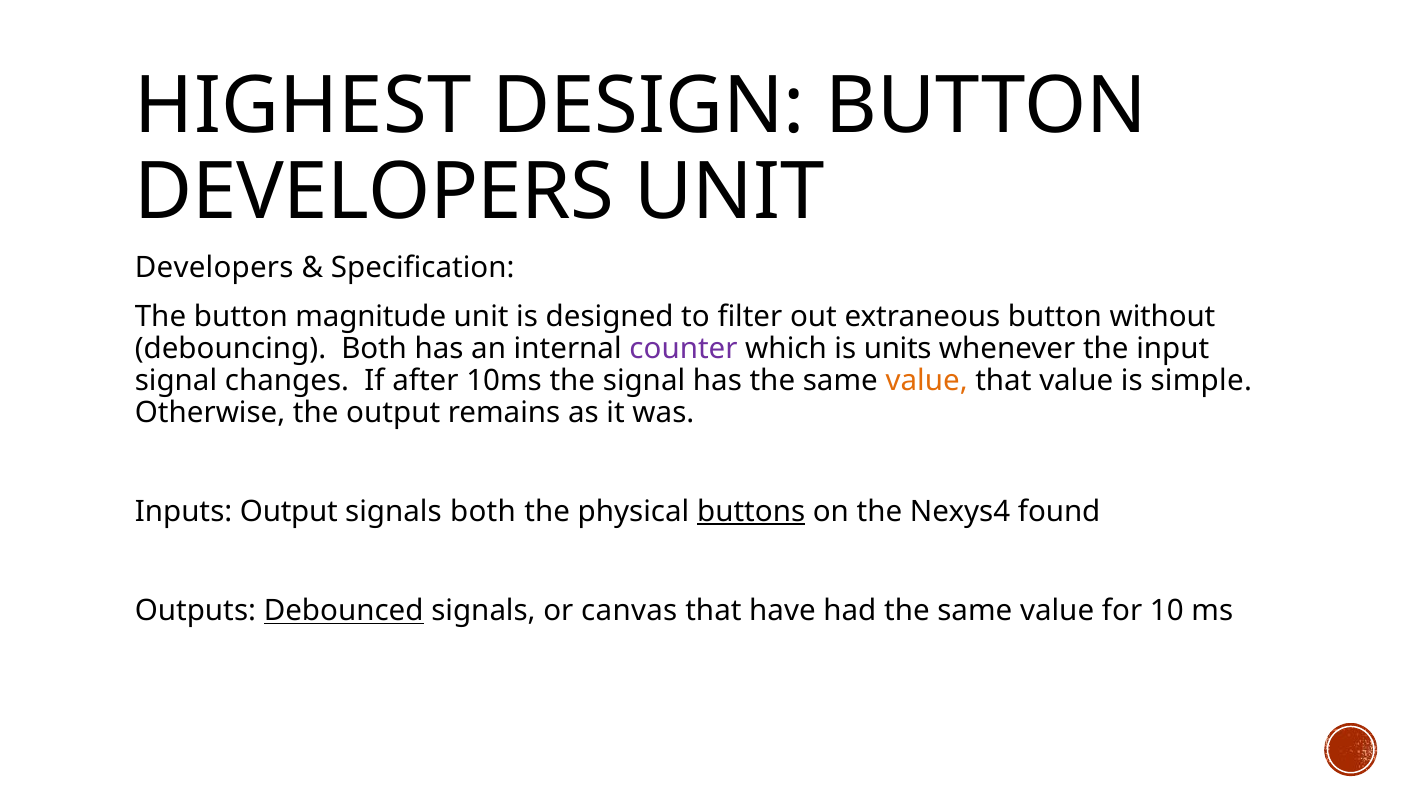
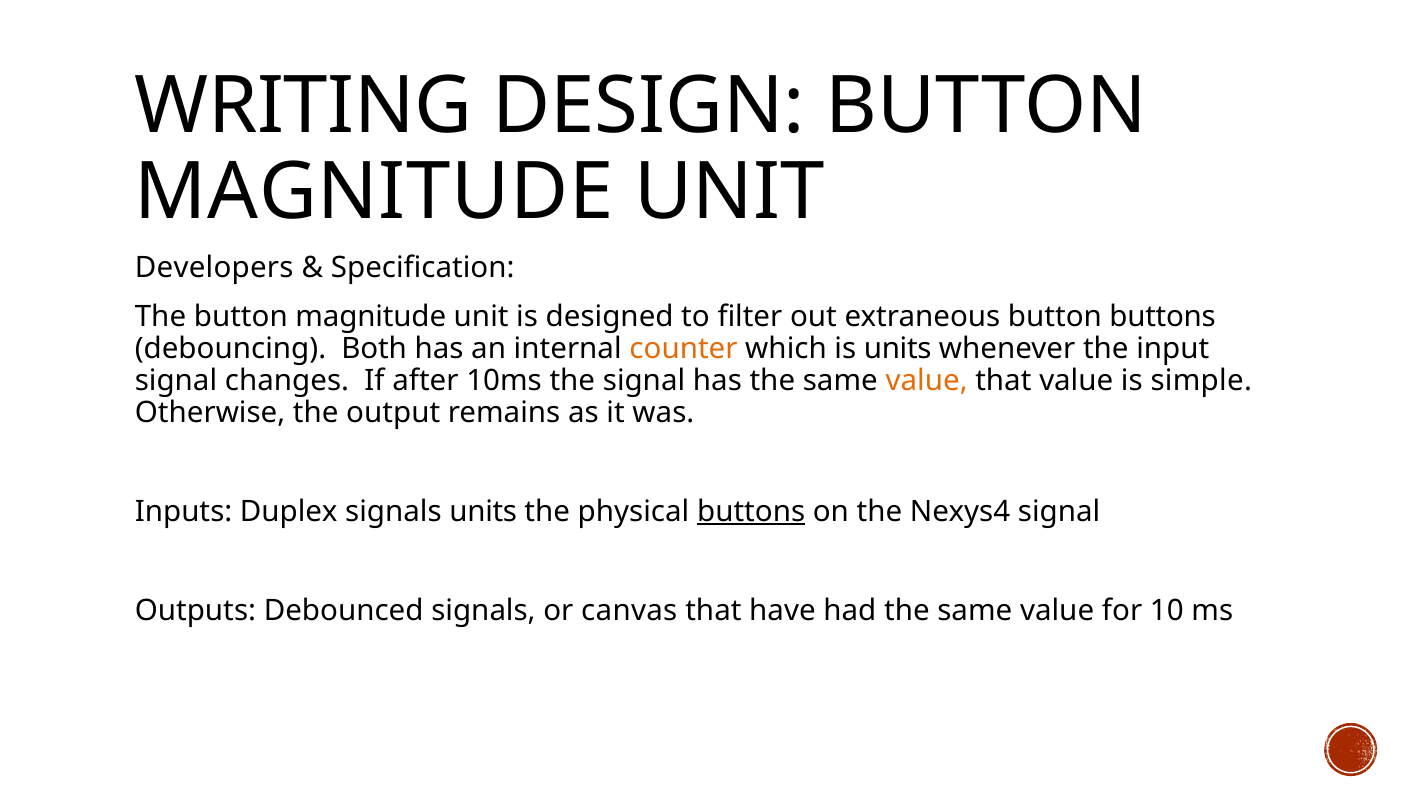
HIGHEST: HIGHEST -> WRITING (303, 106)
DEVELOPERS: DEVELOPERS -> MAGNITUDE (374, 192)
button without: without -> buttons (1163, 317)
counter colour: purple -> orange (684, 349)
Inputs Output: Output -> Duplex (289, 512)
signals both: both -> units (483, 512)
Nexys4 found: found -> signal (1059, 512)
Debounced underline: present -> none (344, 611)
